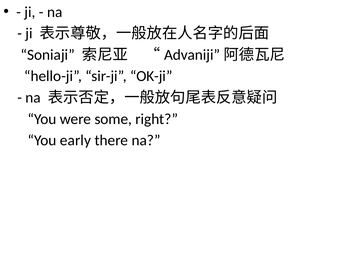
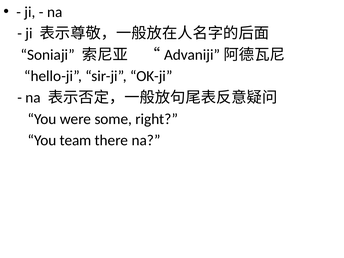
early: early -> team (76, 140)
